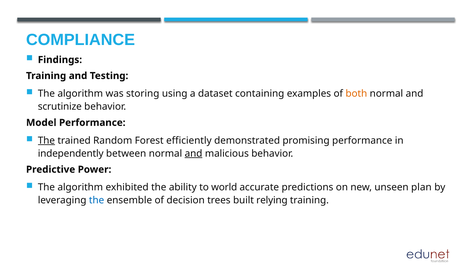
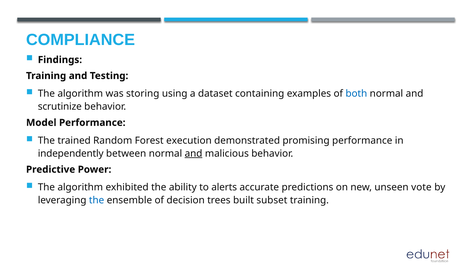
both colour: orange -> blue (356, 94)
The underline: present -> none (46, 141)
efficiently: efficiently -> execution (189, 141)
world: world -> alerts (224, 188)
plan: plan -> vote (421, 188)
relying: relying -> subset (272, 201)
